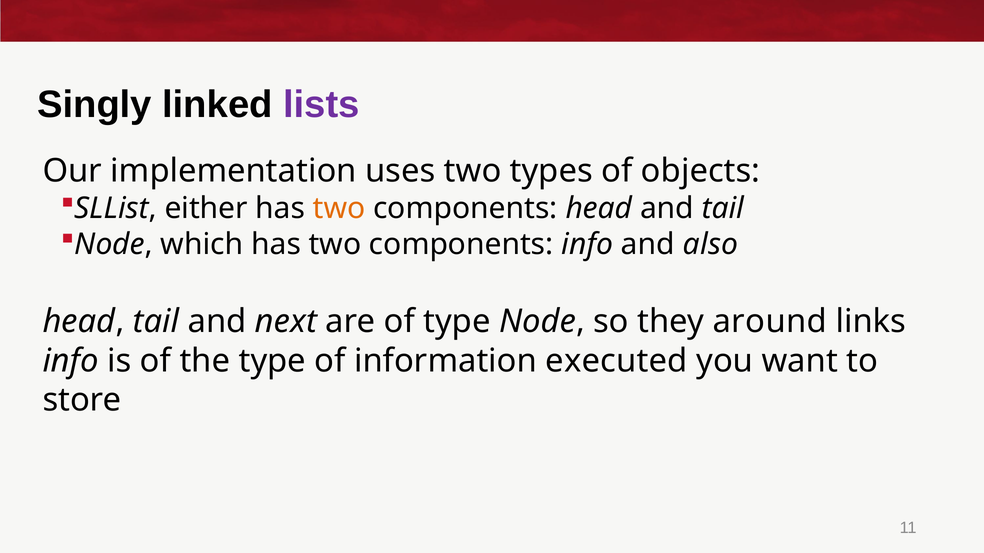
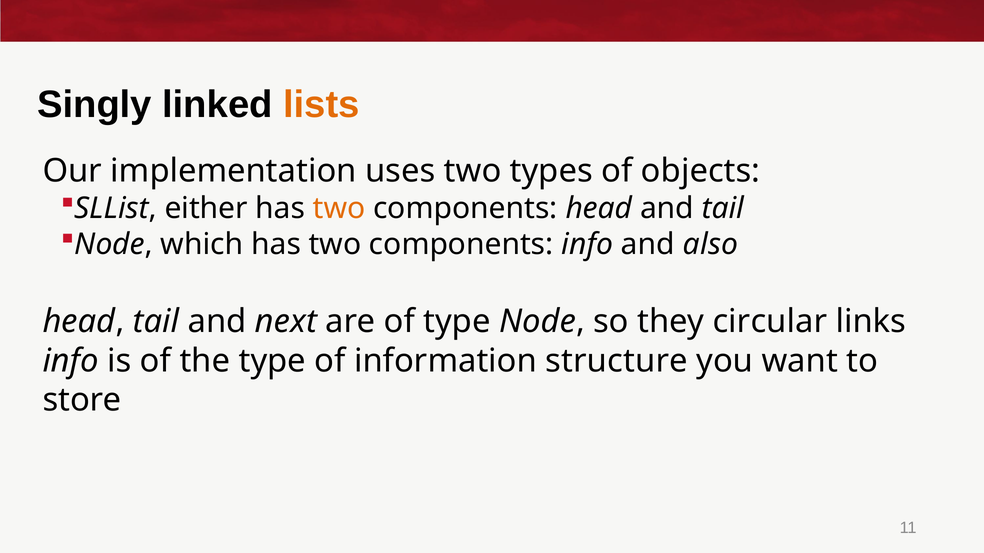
lists colour: purple -> orange (321, 105)
around: around -> circular (770, 322)
executed: executed -> structure (617, 361)
